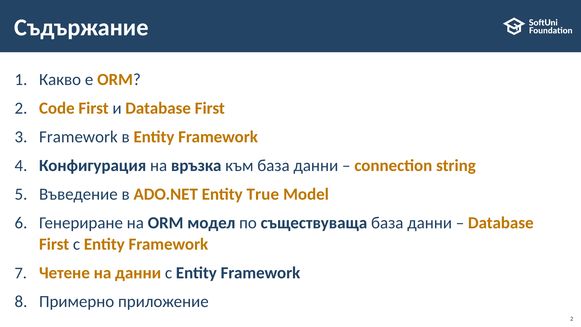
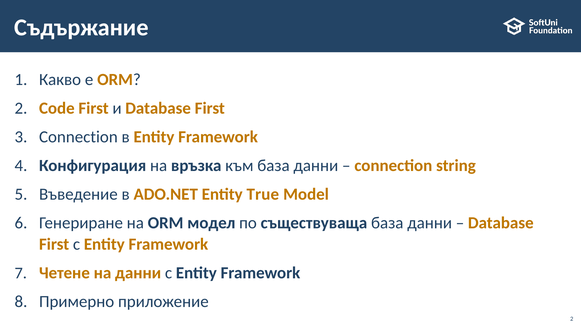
Framework: Framework -> Connection (78, 137)
